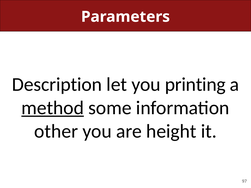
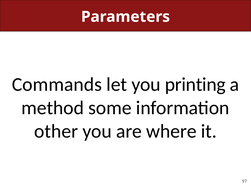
Description: Description -> Commands (57, 85)
method underline: present -> none (53, 108)
height: height -> where (171, 131)
